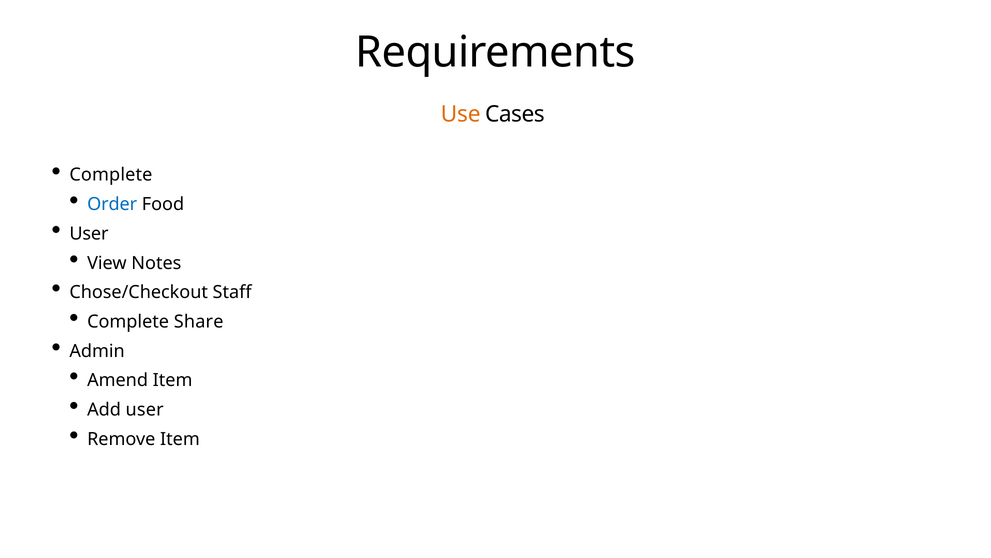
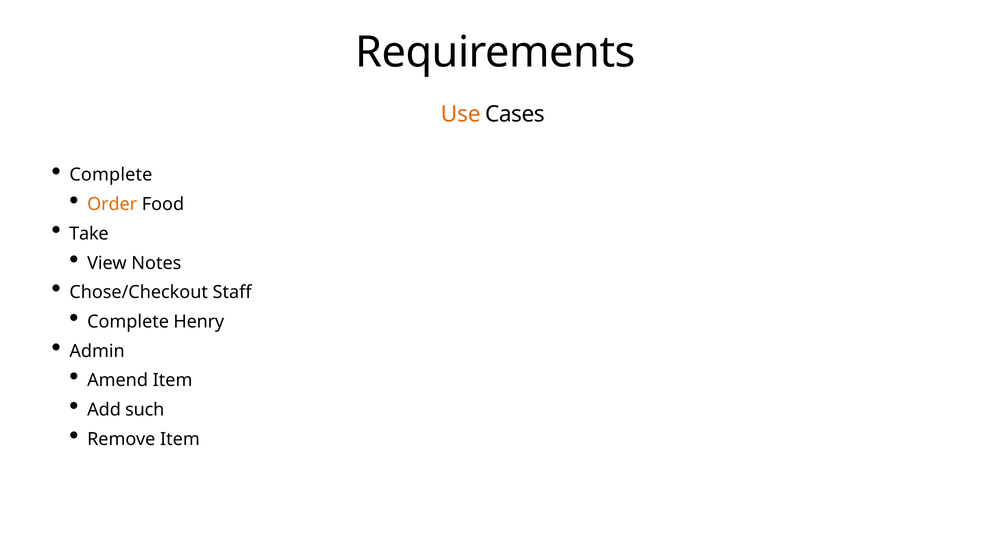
Order colour: blue -> orange (112, 204)
User: User -> Take (89, 233)
Share: Share -> Henry (199, 321)
Add user: user -> such (145, 409)
